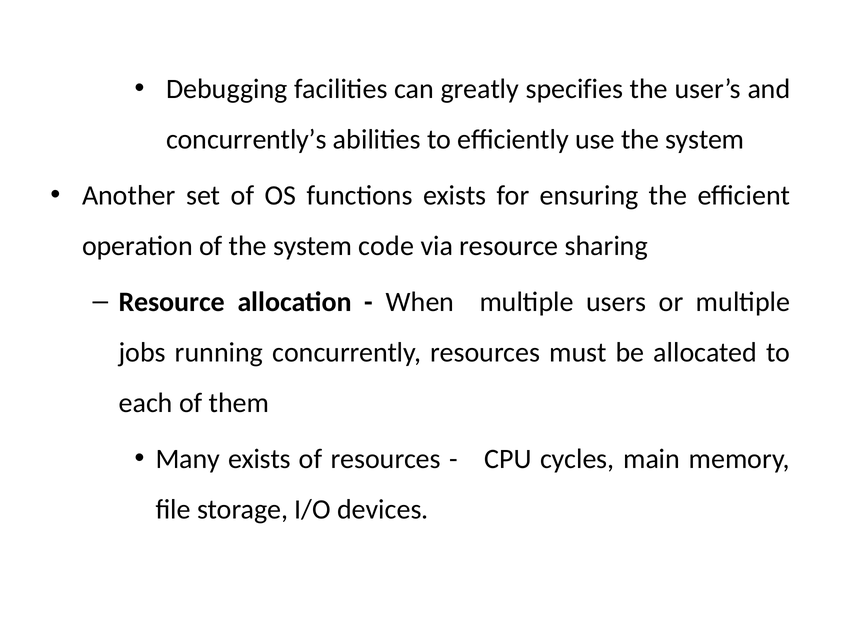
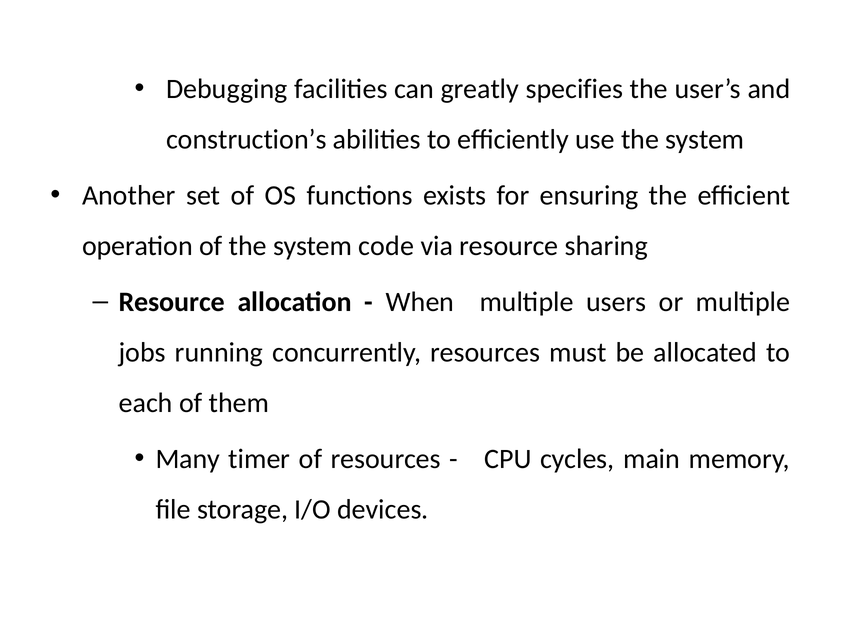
concurrently’s: concurrently’s -> construction’s (246, 139)
Many exists: exists -> timer (259, 459)
